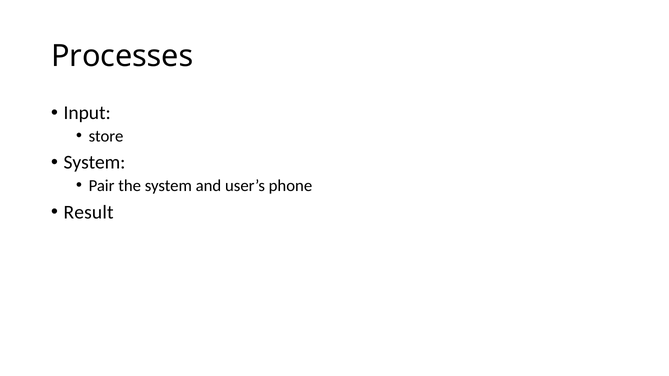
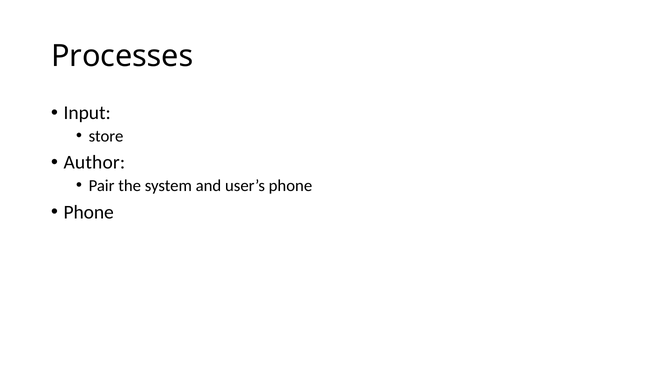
System: System -> Author (94, 163)
Result: Result -> Phone (89, 212)
